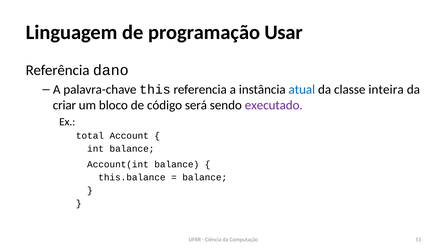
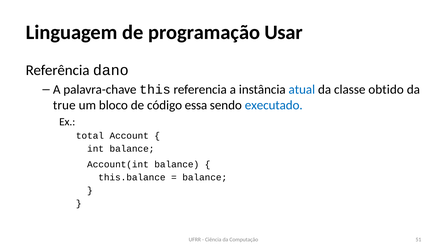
inteira: inteira -> obtido (386, 90)
criar: criar -> true (64, 105)
será: será -> essa (196, 105)
executado colour: purple -> blue (274, 105)
